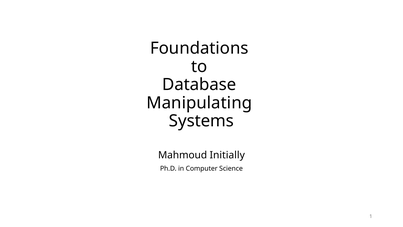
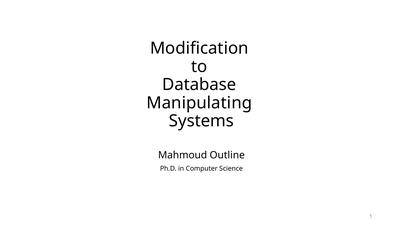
Foundations: Foundations -> Modification (199, 48)
Initially: Initially -> Outline (227, 155)
